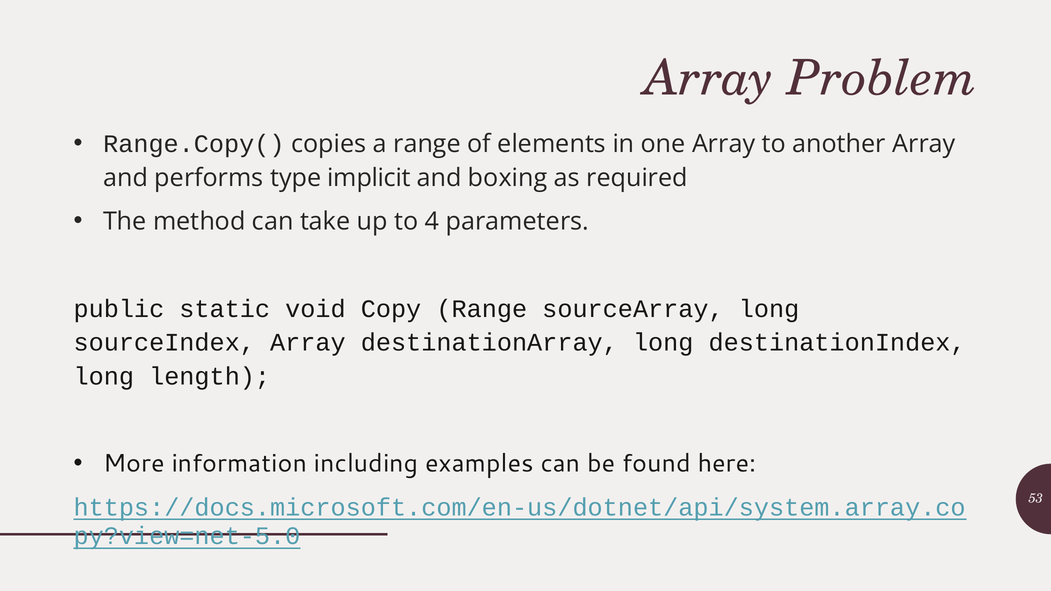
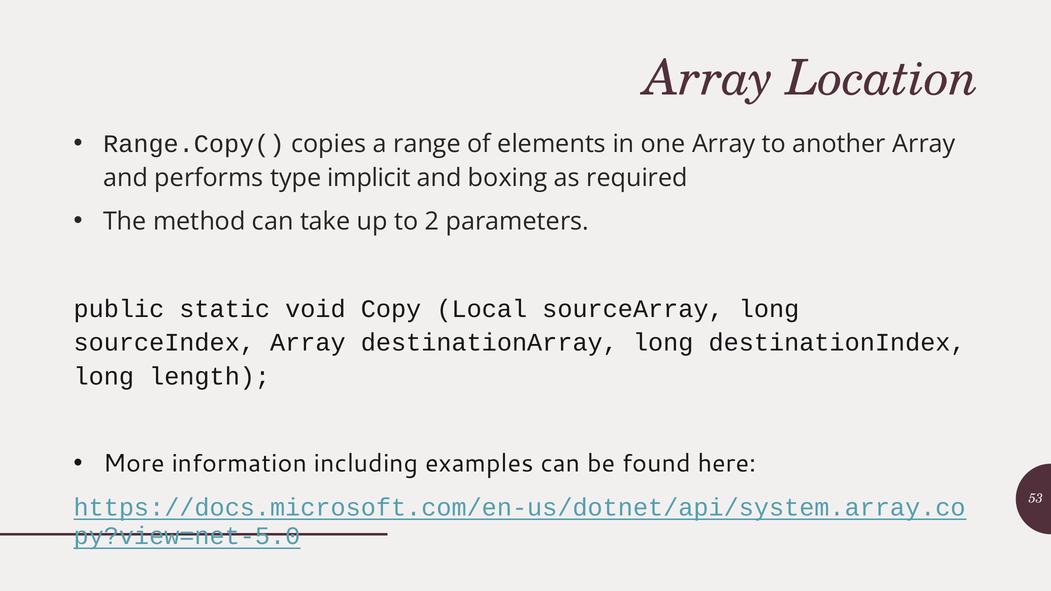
Problem: Problem -> Location (882, 79)
4: 4 -> 2 (432, 221)
Copy Range: Range -> Local (482, 309)
